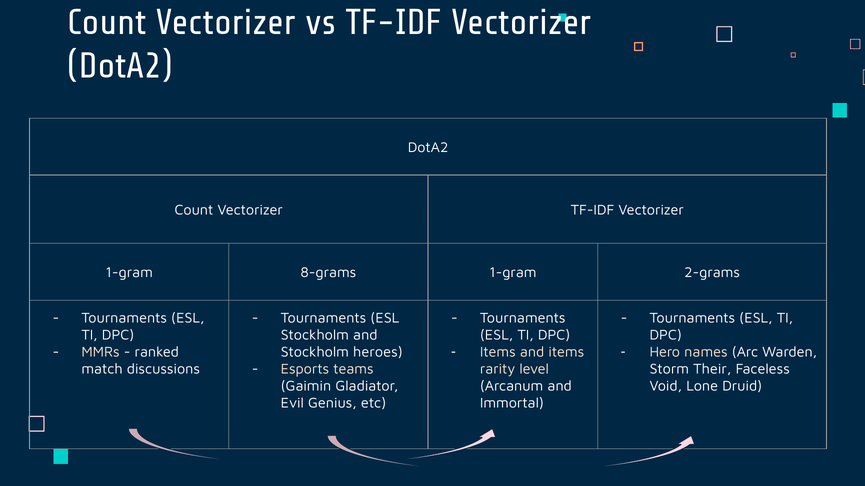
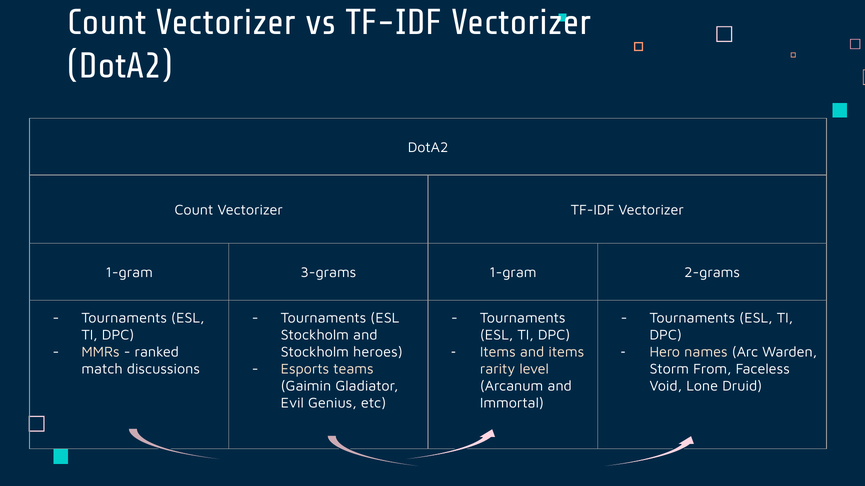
8-grams: 8-grams -> 3-grams (328, 273)
Their: Their -> From (712, 369)
